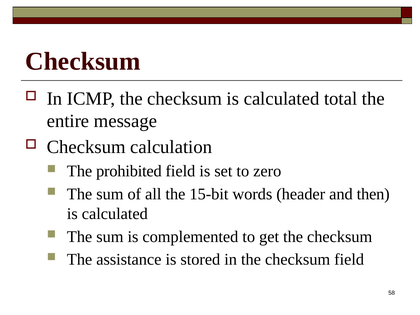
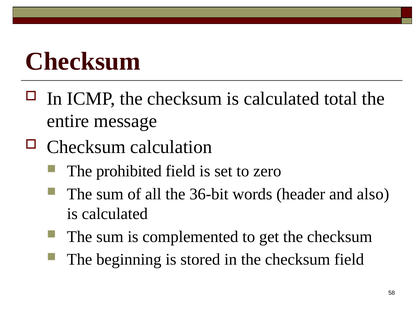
15-bit: 15-bit -> 36-bit (209, 194)
then: then -> also (373, 194)
assistance: assistance -> beginning (129, 260)
